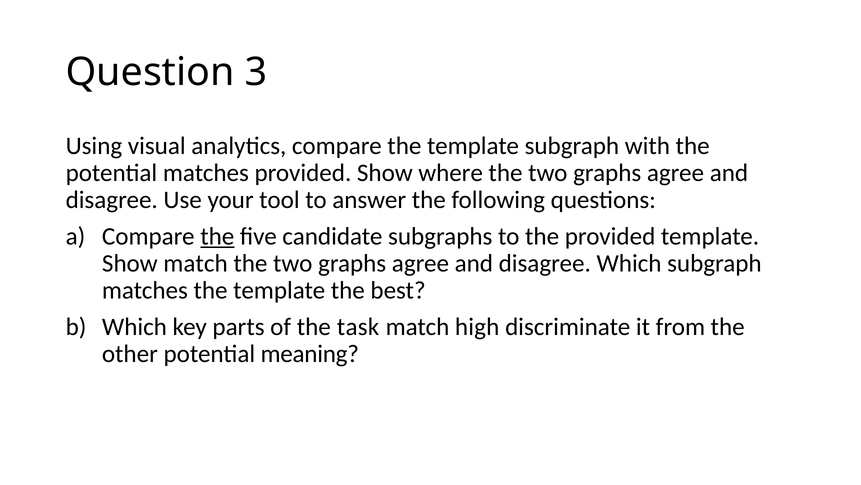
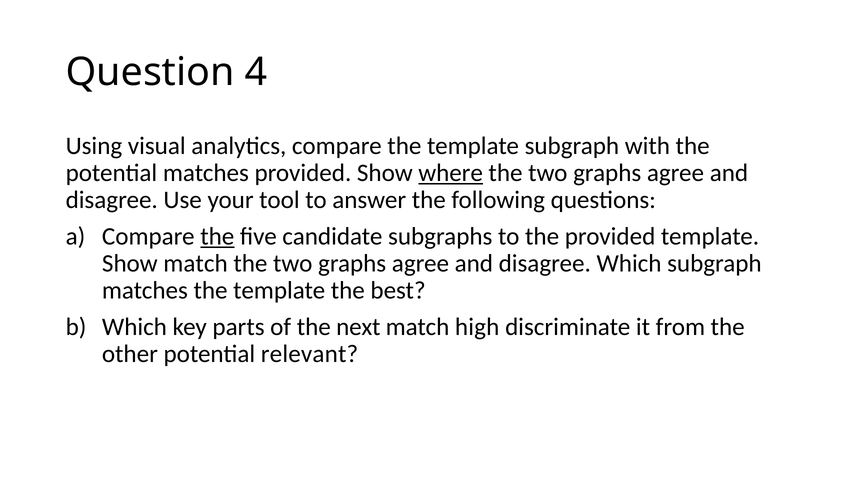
3: 3 -> 4 (256, 72)
where underline: none -> present (451, 173)
task: task -> next (358, 326)
meaning: meaning -> relevant (310, 353)
